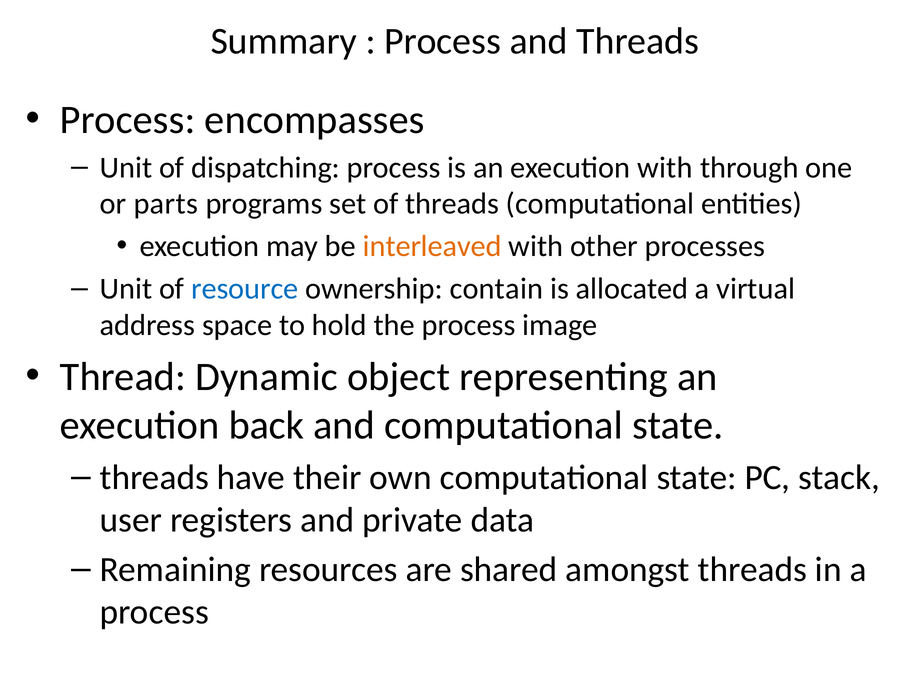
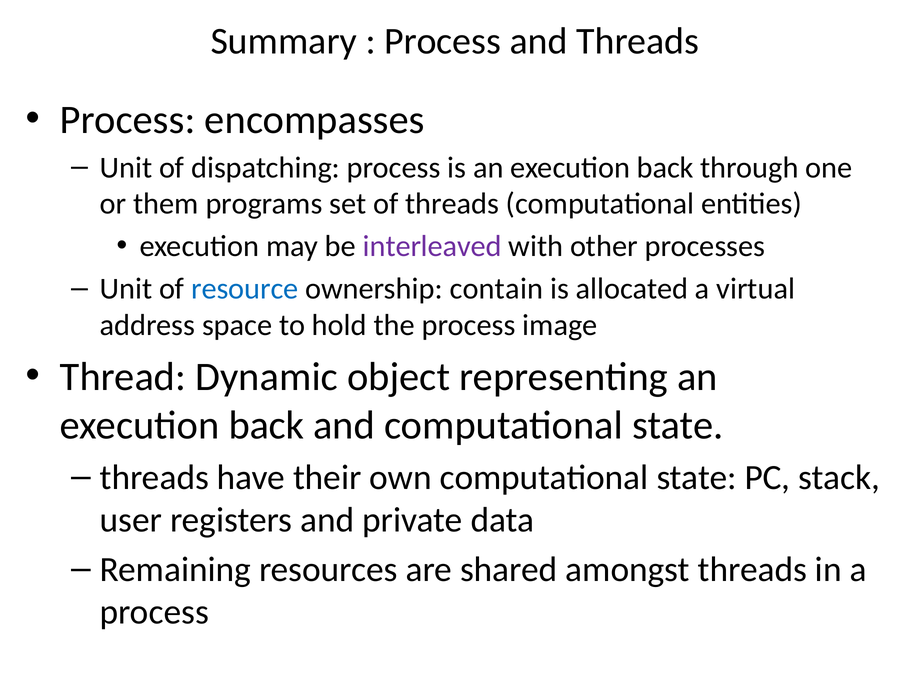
is an execution with: with -> back (665, 168)
parts: parts -> them (166, 204)
interleaved colour: orange -> purple (432, 247)
